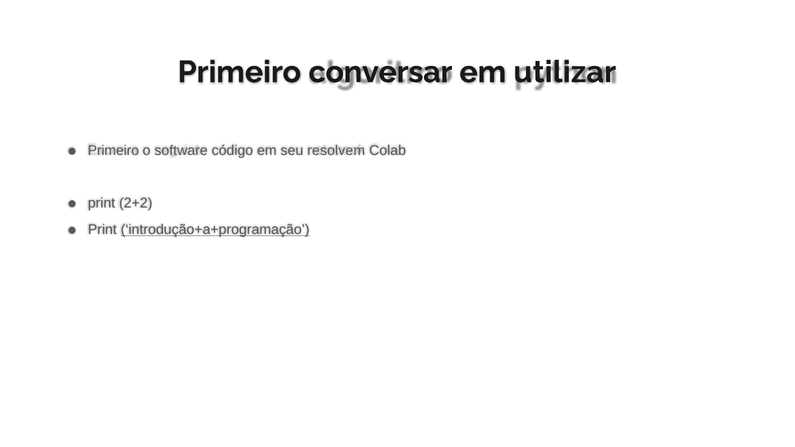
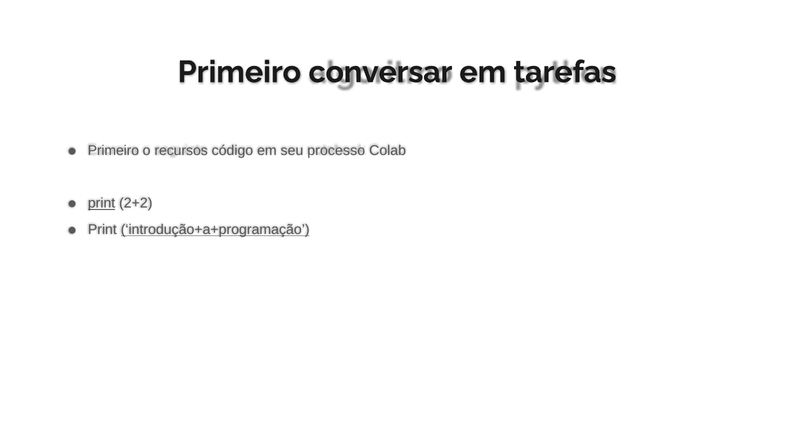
utilizar: utilizar -> tarefas (565, 72)
software: software -> recursos (181, 151)
resolvem: resolvem -> processo (336, 151)
print underline: none -> present (102, 203)
